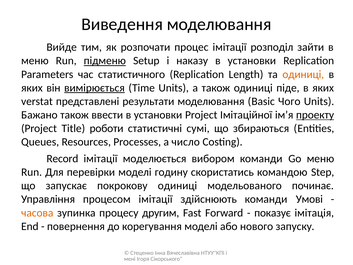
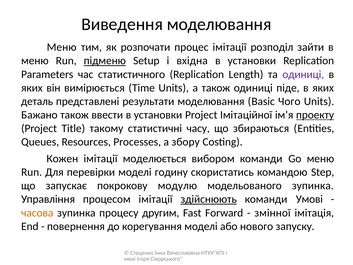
Вийде: Вийде -> Меню (62, 47)
наказу: наказу -> вхідна (192, 61)
одиниці colour: orange -> purple (303, 74)
вимірюється underline: present -> none (94, 88)
verstat: verstat -> деталь (37, 101)
роботи: роботи -> такому (106, 128)
сумі: сумі -> часу (198, 128)
число: число -> збору (186, 142)
Record: Record -> Кожен (62, 158)
покрокову одиниці: одиниці -> модулю (177, 186)
модельованого починає: починає -> зупинка (313, 186)
здійснюють underline: none -> present (209, 199)
показує: показує -> змінної (272, 213)
